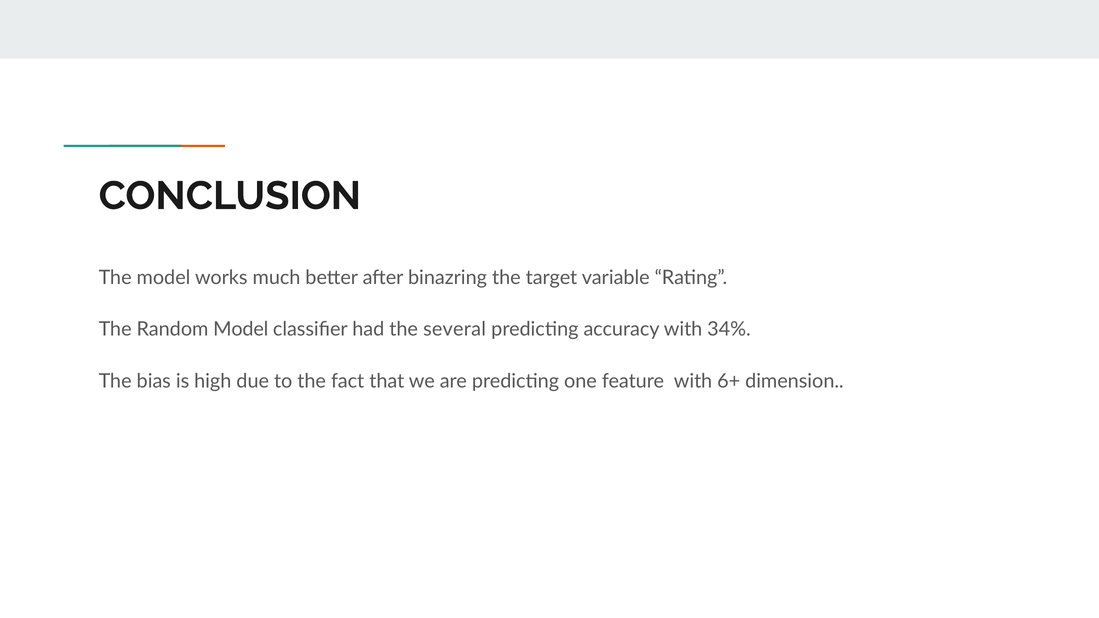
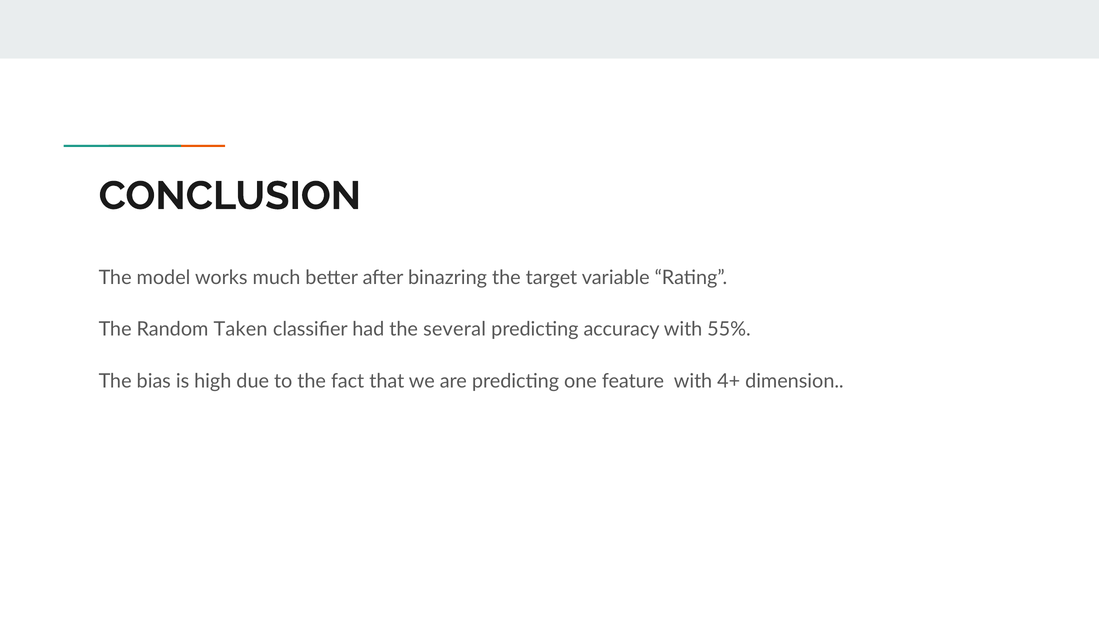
Random Model: Model -> Taken (241, 330)
34%: 34% -> 55% (729, 330)
6+: 6+ -> 4+ (729, 381)
